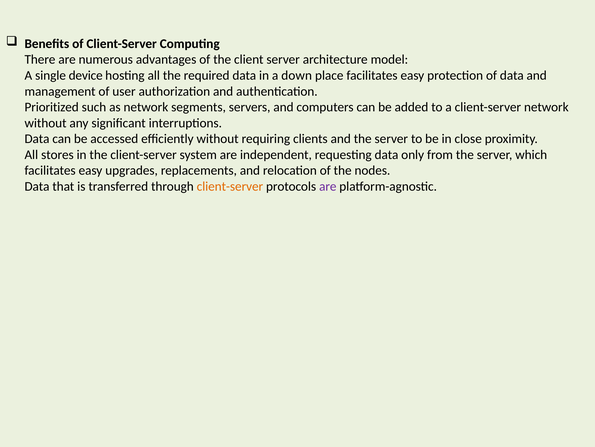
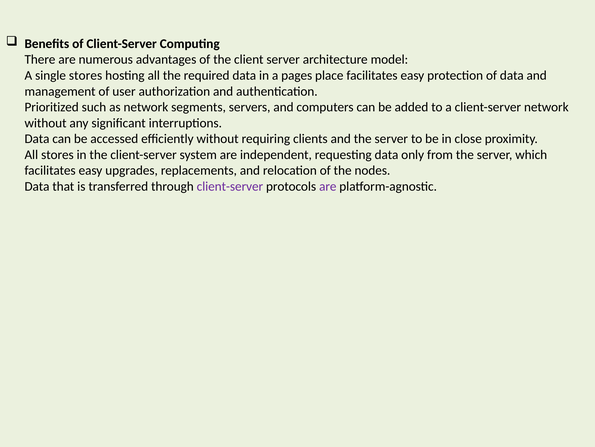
single device: device -> stores (86, 75)
down: down -> pages (297, 75)
client-server colour: orange -> purple (230, 186)
